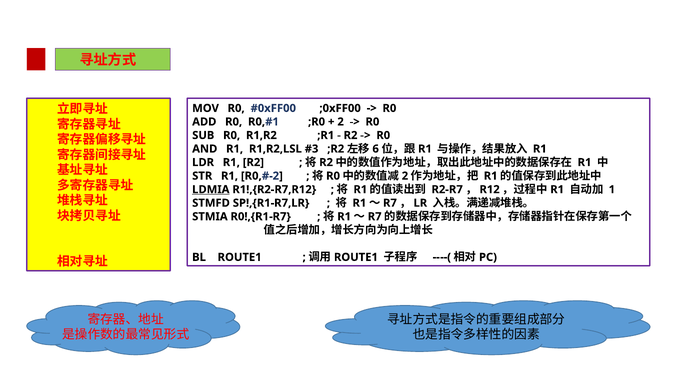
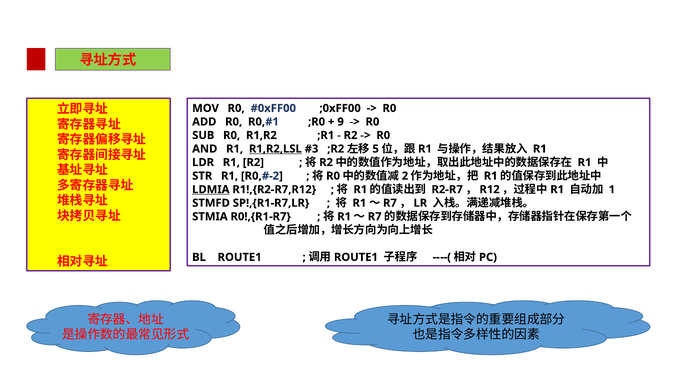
2: 2 -> 9 (341, 122)
R1,R2,LSL underline: none -> present (275, 149)
6: 6 -> 5 (376, 149)
